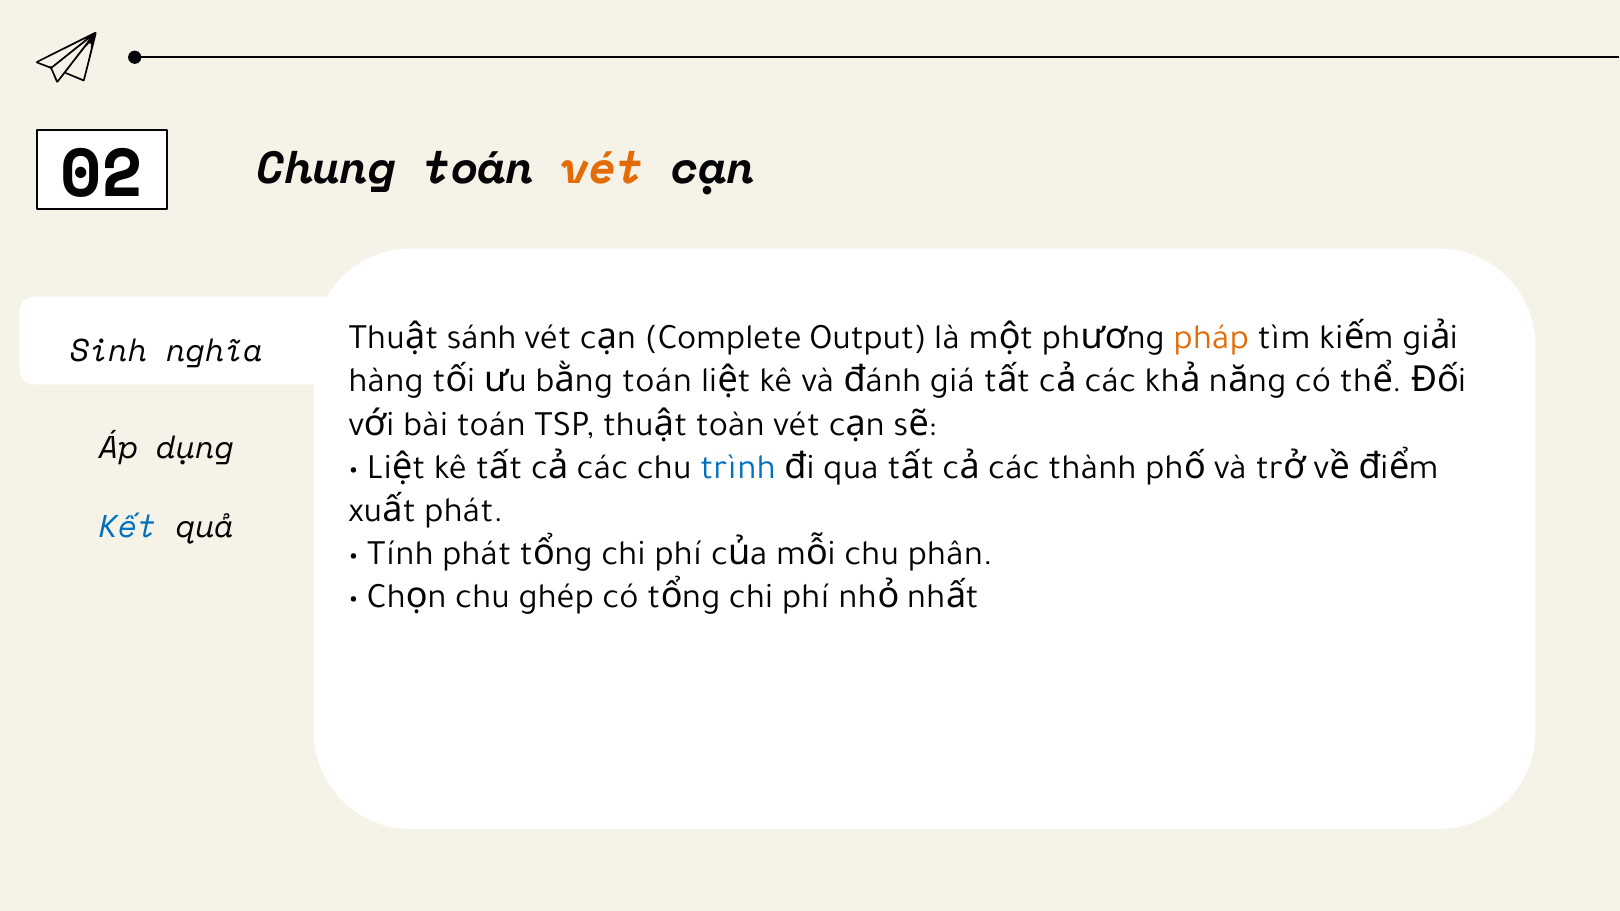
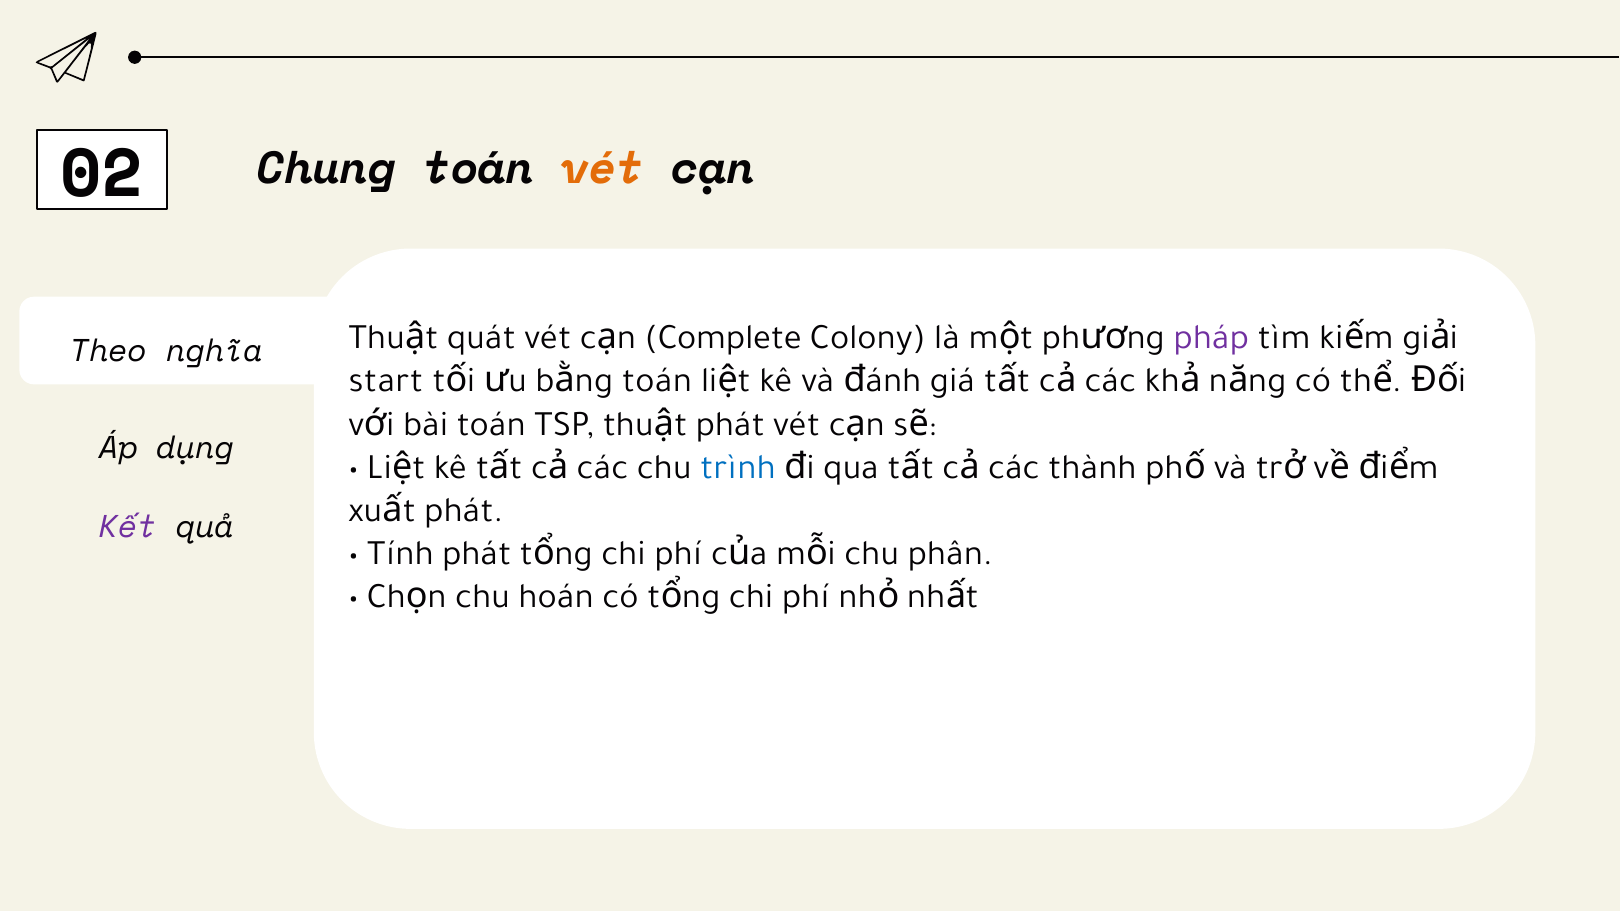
sánh: sánh -> quát (481, 337)
Output: Output -> Colony (868, 337)
pháp colour: orange -> purple (1211, 337)
Sinh: Sinh -> Theo (109, 352)
hàng: hàng -> start (386, 380)
toàn: toàn -> phát (730, 423)
Kết colour: blue -> purple (128, 527)
ghép: ghép -> hoán (556, 596)
